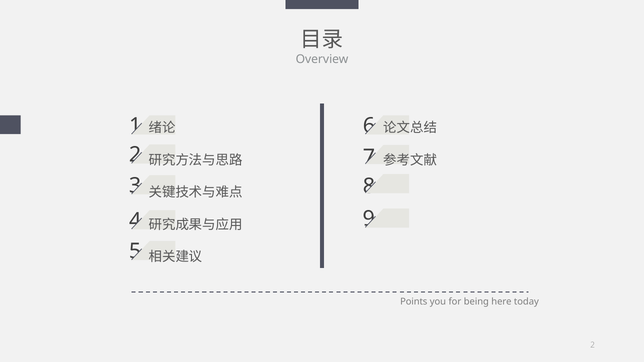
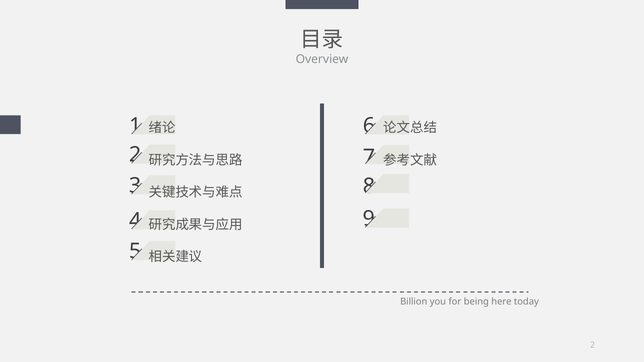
Points: Points -> Billion (414, 302)
